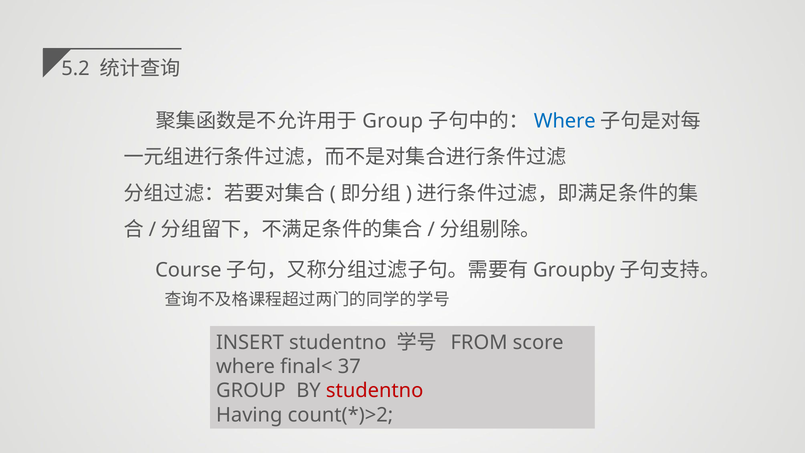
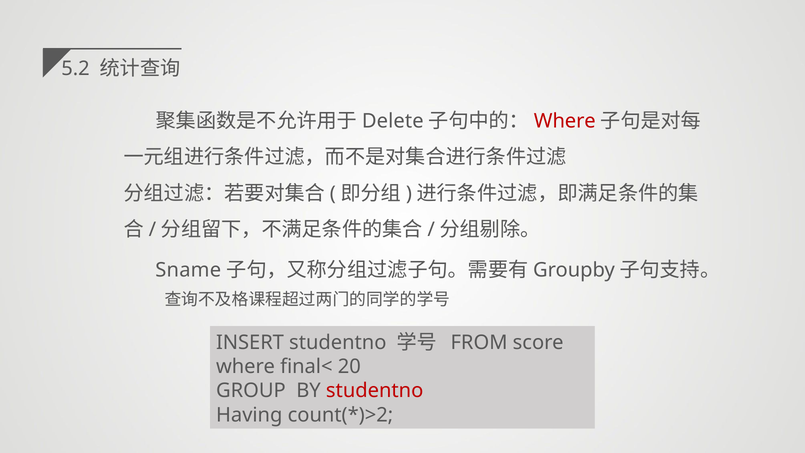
Group: Group -> Delete (393, 121)
Where colour: blue -> red (565, 121)
Course: Course -> Sname (188, 270)
37: 37 -> 20 (349, 367)
